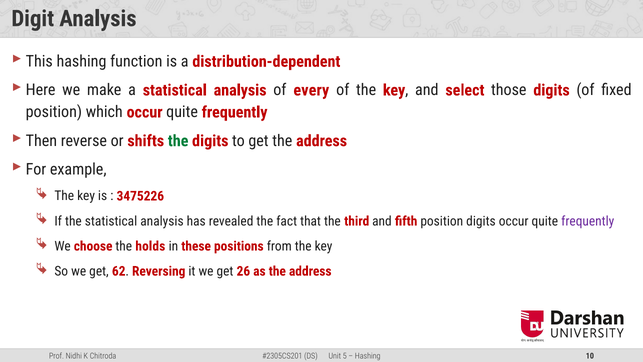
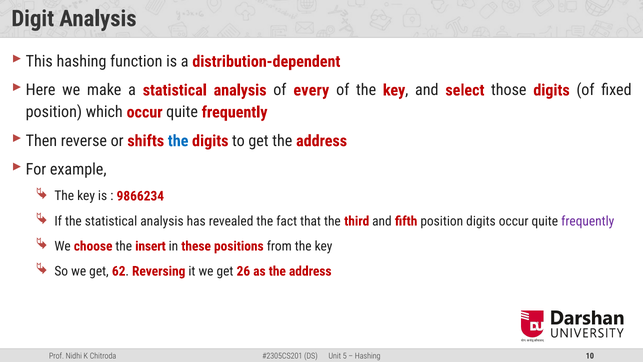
the colour: green -> blue (178, 141)
3475226: 3475226 -> 9866234 (140, 196)
holds: holds -> insert (150, 246)
